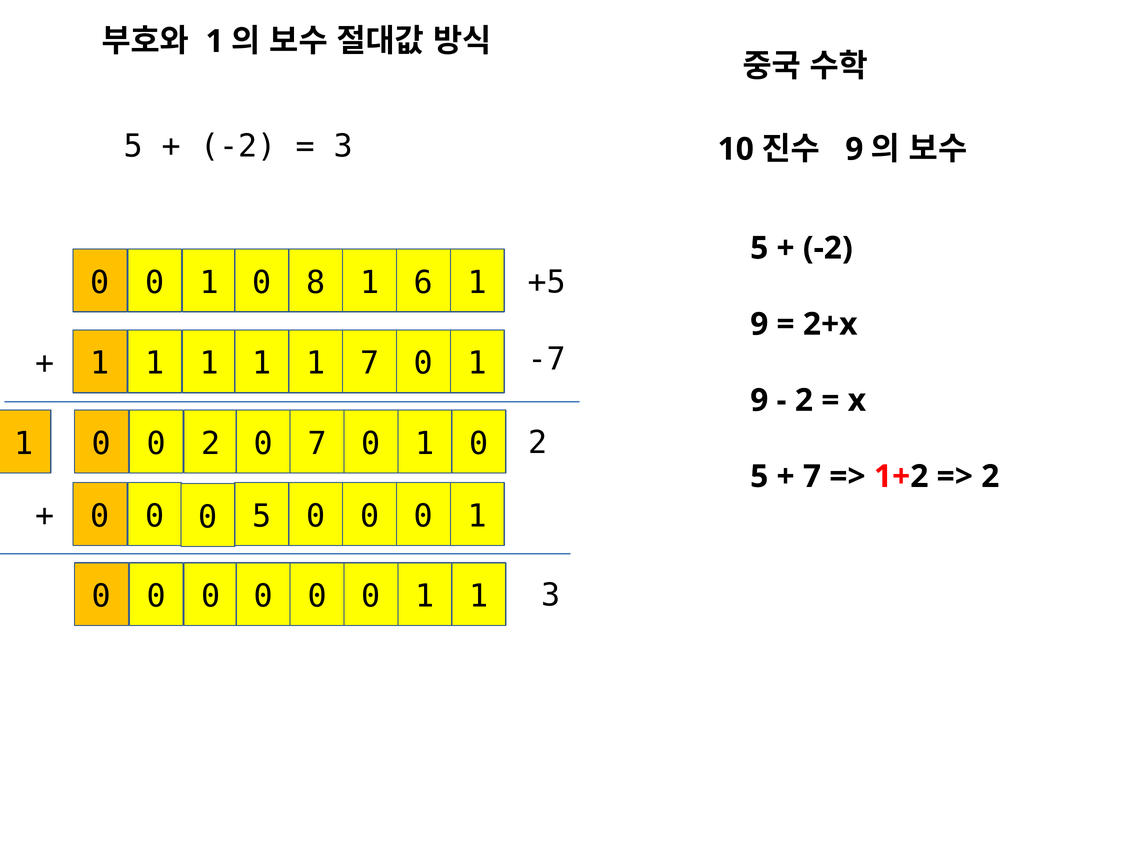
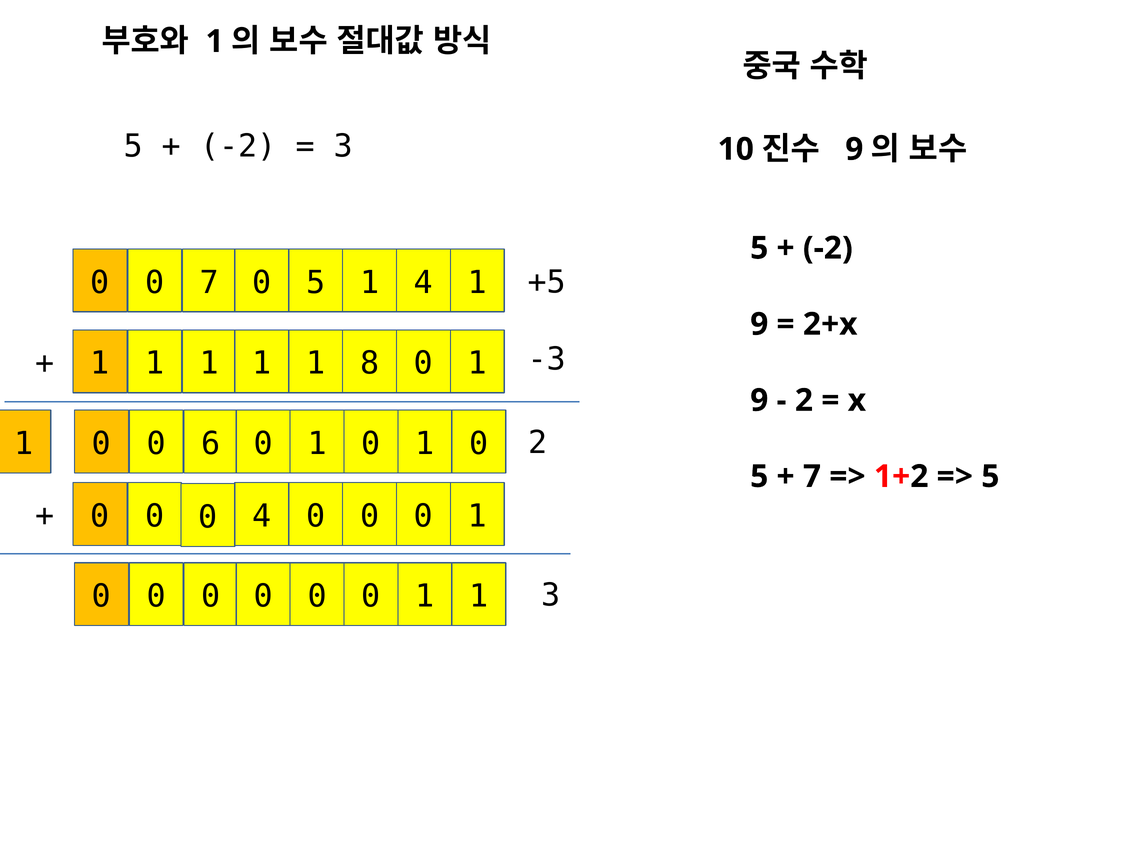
1: 1 -> 7 (209, 283)
0 8: 8 -> 5 (316, 283)
1 6: 6 -> 4 (423, 283)
-7: -7 -> -3 (547, 359)
1 7: 7 -> 8 (370, 363)
0 2: 2 -> 6 (211, 444)
7: 7 -> 1 (317, 444)
2: 2 -> 5 (990, 476)
0 5: 5 -> 4 (262, 516)
